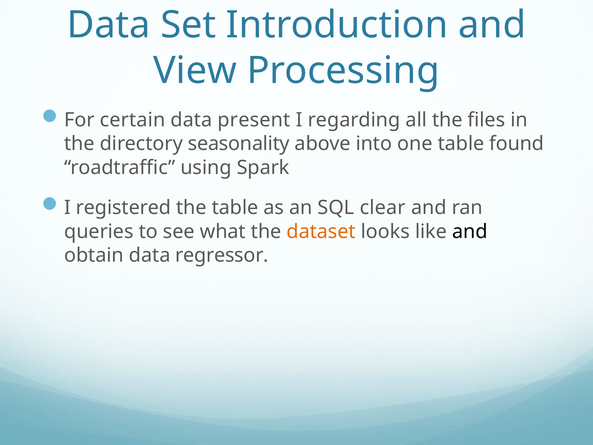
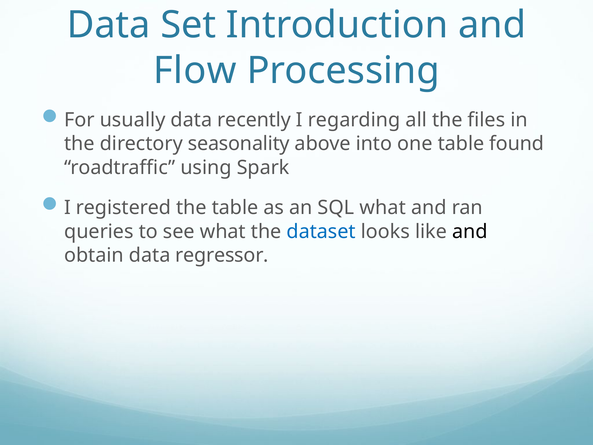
View: View -> Flow (195, 71)
certain: certain -> usually (133, 120)
present: present -> recently (254, 120)
SQL clear: clear -> what (383, 208)
dataset colour: orange -> blue (321, 231)
